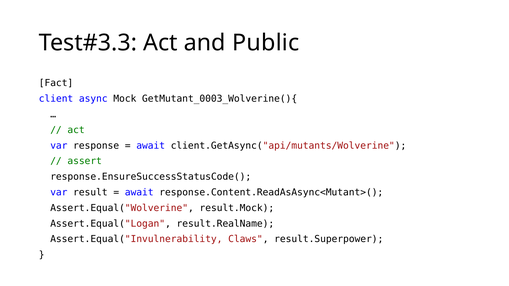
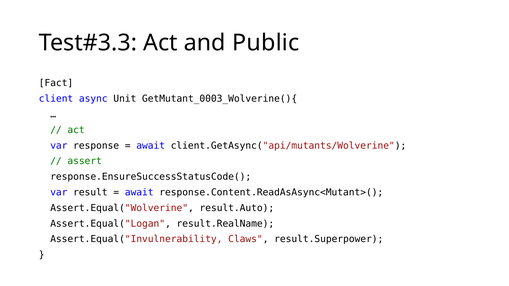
Mock: Mock -> Unit (125, 99)
result.Mock: result.Mock -> result.Auto (237, 208)
